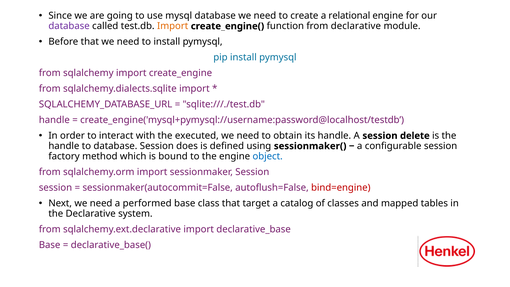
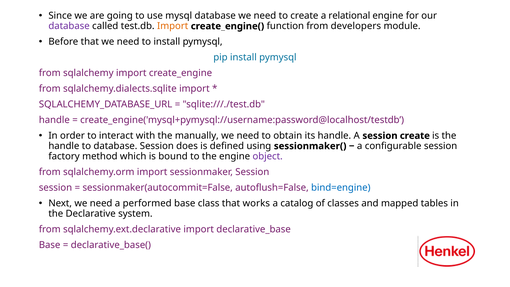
from declarative: declarative -> developers (356, 26)
executed: executed -> manually (197, 136)
session delete: delete -> create (415, 136)
object colour: blue -> purple (268, 156)
bind=engine colour: red -> blue (341, 188)
target: target -> works (256, 203)
